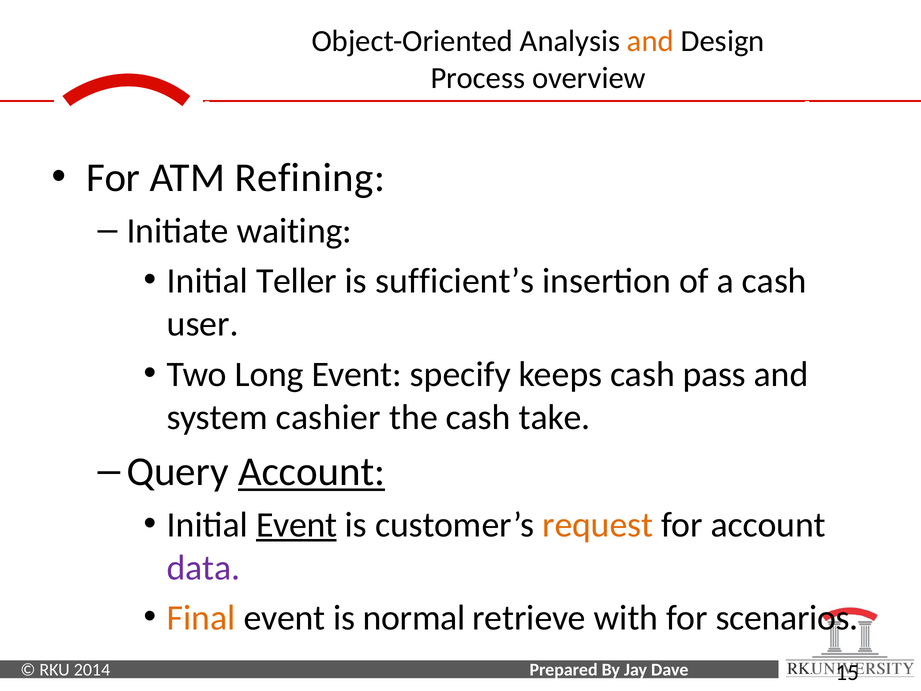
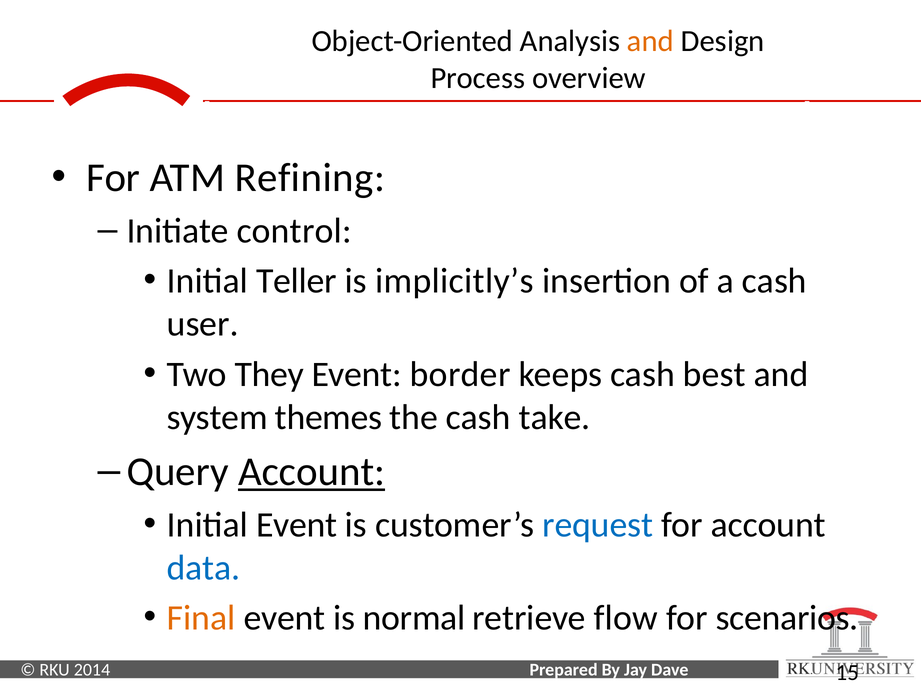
waiting: waiting -> control (294, 231)
sufficient’s: sufficient’s -> implicitly’s (454, 281)
Long: Long -> They (269, 374)
specify: specify -> border (460, 374)
pass: pass -> best (714, 374)
cashier: cashier -> themes (329, 417)
Event underline: present -> none (297, 525)
request colour: orange -> blue (598, 525)
data colour: purple -> blue (204, 568)
with: with -> flow (626, 618)
